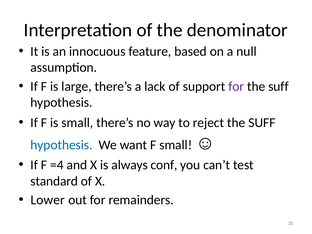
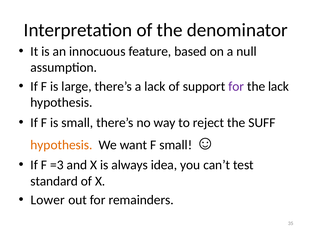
suff: suff -> lack (278, 86)
hypothesis colour: blue -> orange (62, 145)
=4: =4 -> =3 (57, 165)
conf: conf -> idea (164, 165)
